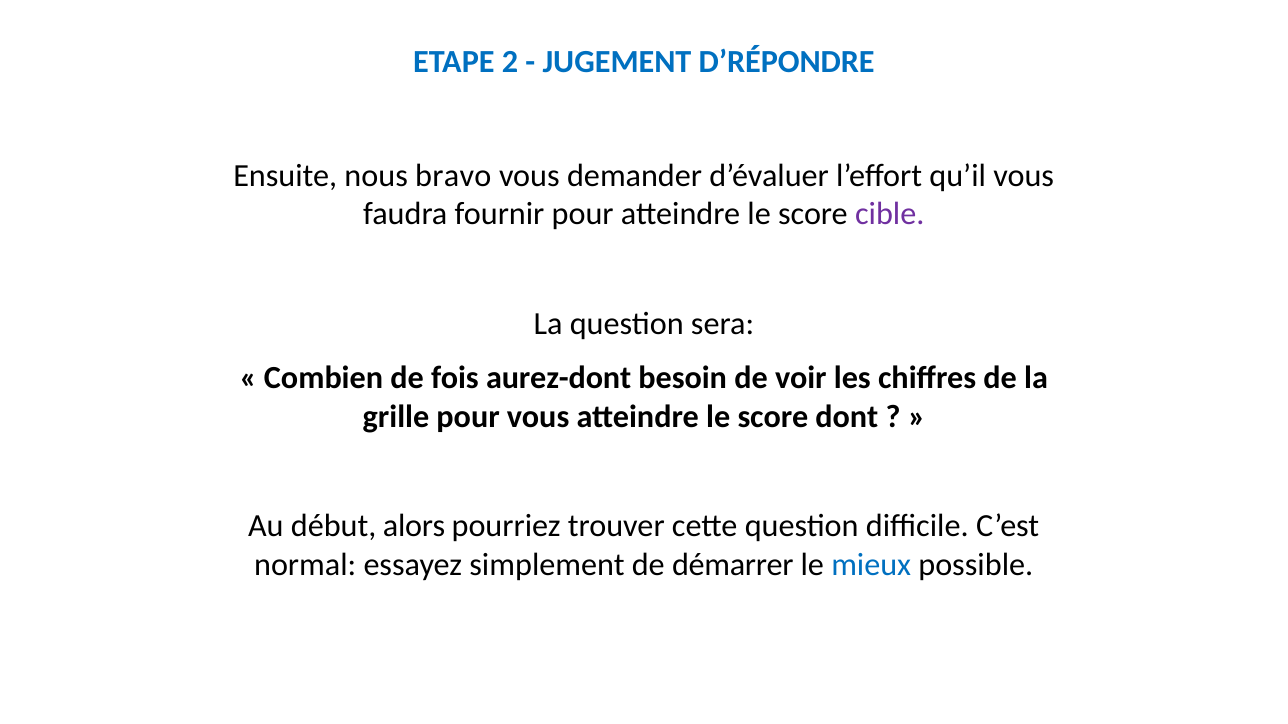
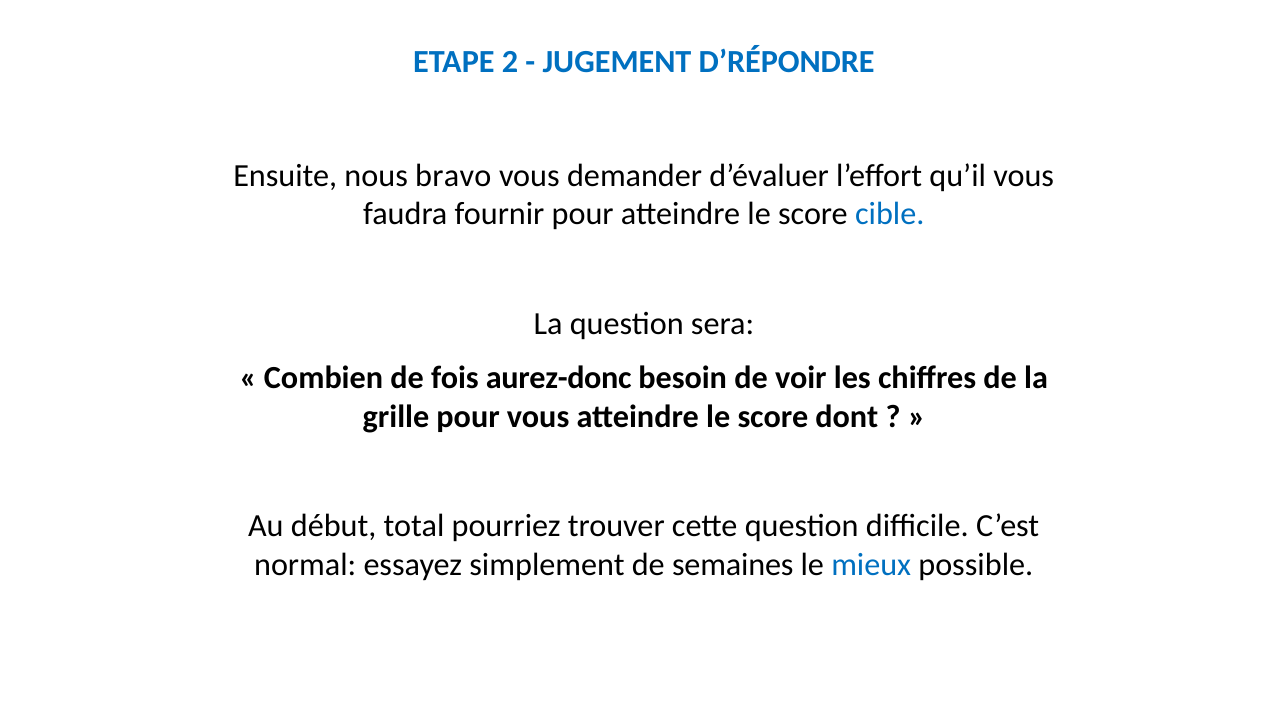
cible colour: purple -> blue (890, 214)
aurez-dont: aurez-dont -> aurez-donc (559, 378)
alors: alors -> total (414, 526)
démarrer: démarrer -> semaines (733, 565)
